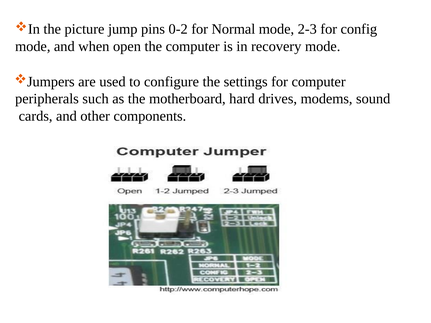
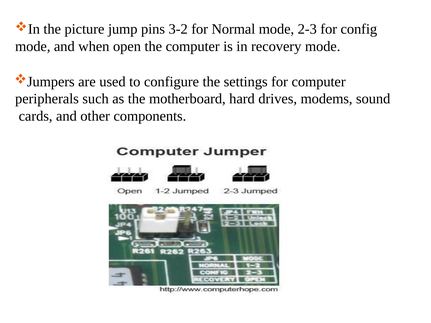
0-2: 0-2 -> 3-2 (178, 29)
